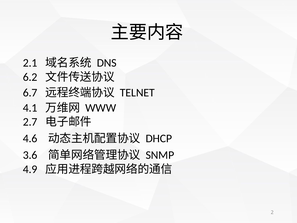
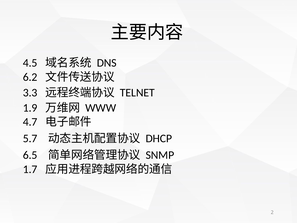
2.1: 2.1 -> 4.5 (30, 63)
6.7: 6.7 -> 3.3 (30, 93)
4.1: 4.1 -> 1.9 (30, 108)
2.7: 2.7 -> 4.7 (30, 122)
4.6: 4.6 -> 5.7 (30, 138)
3.6: 3.6 -> 6.5 (30, 155)
4.9: 4.9 -> 1.7 (30, 169)
